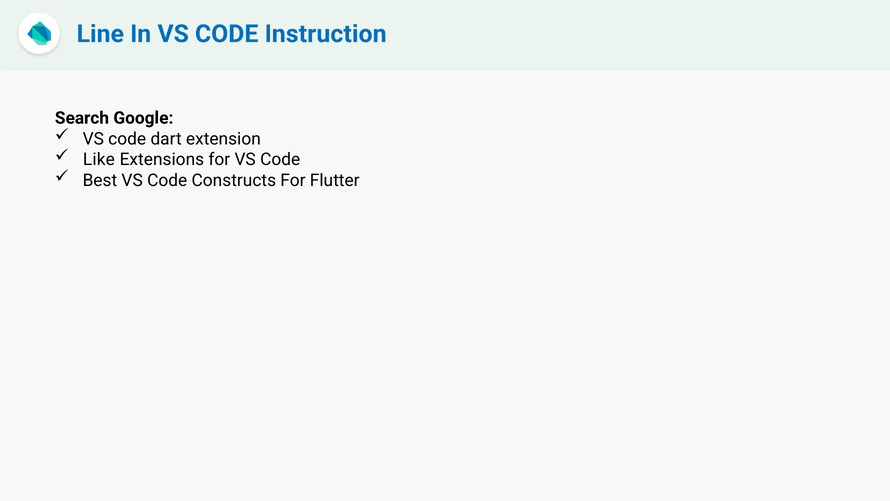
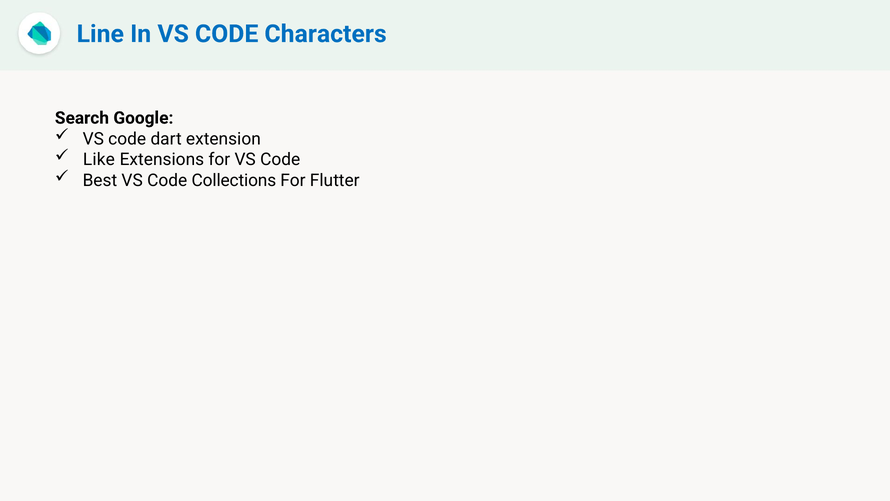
Instruction: Instruction -> Characters (326, 34)
Constructs: Constructs -> Collections (234, 180)
